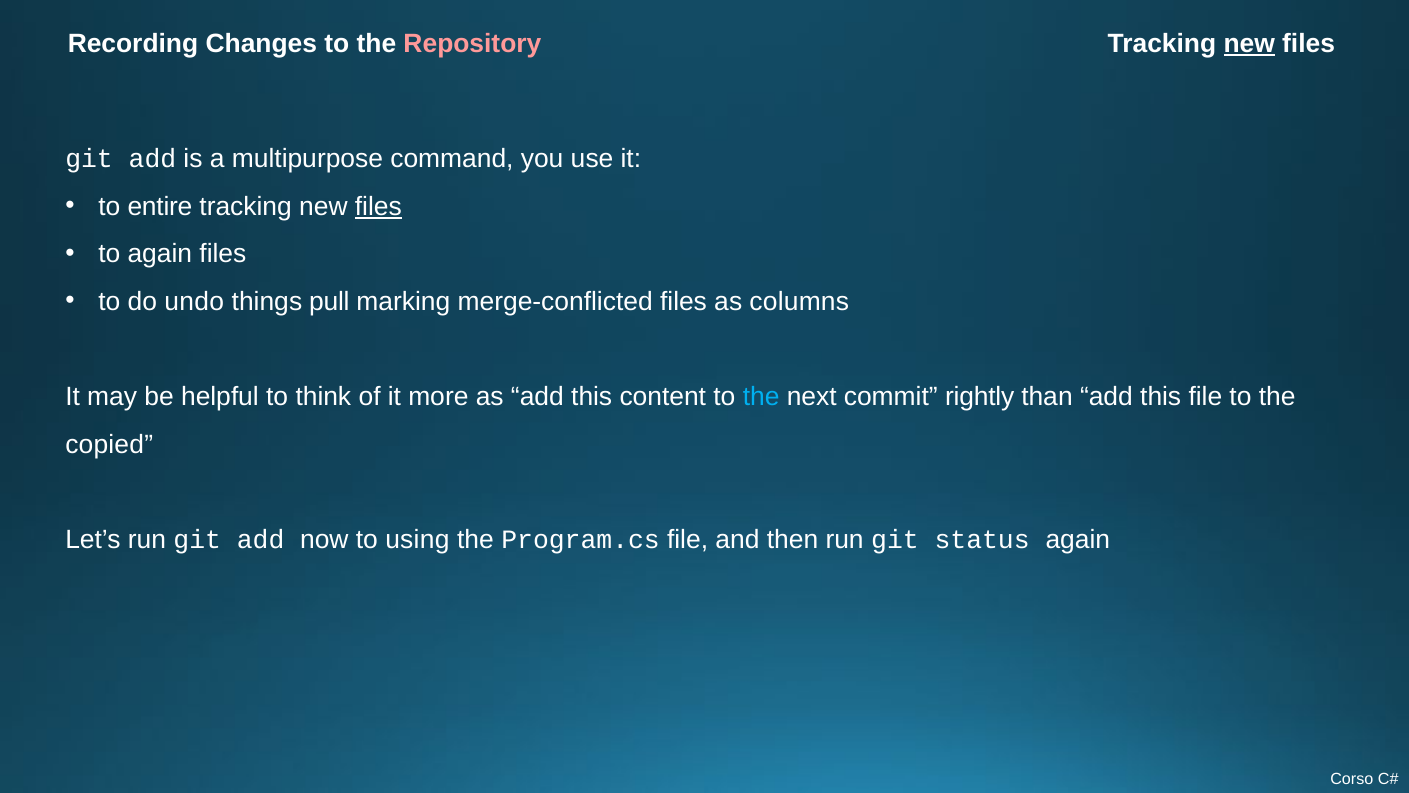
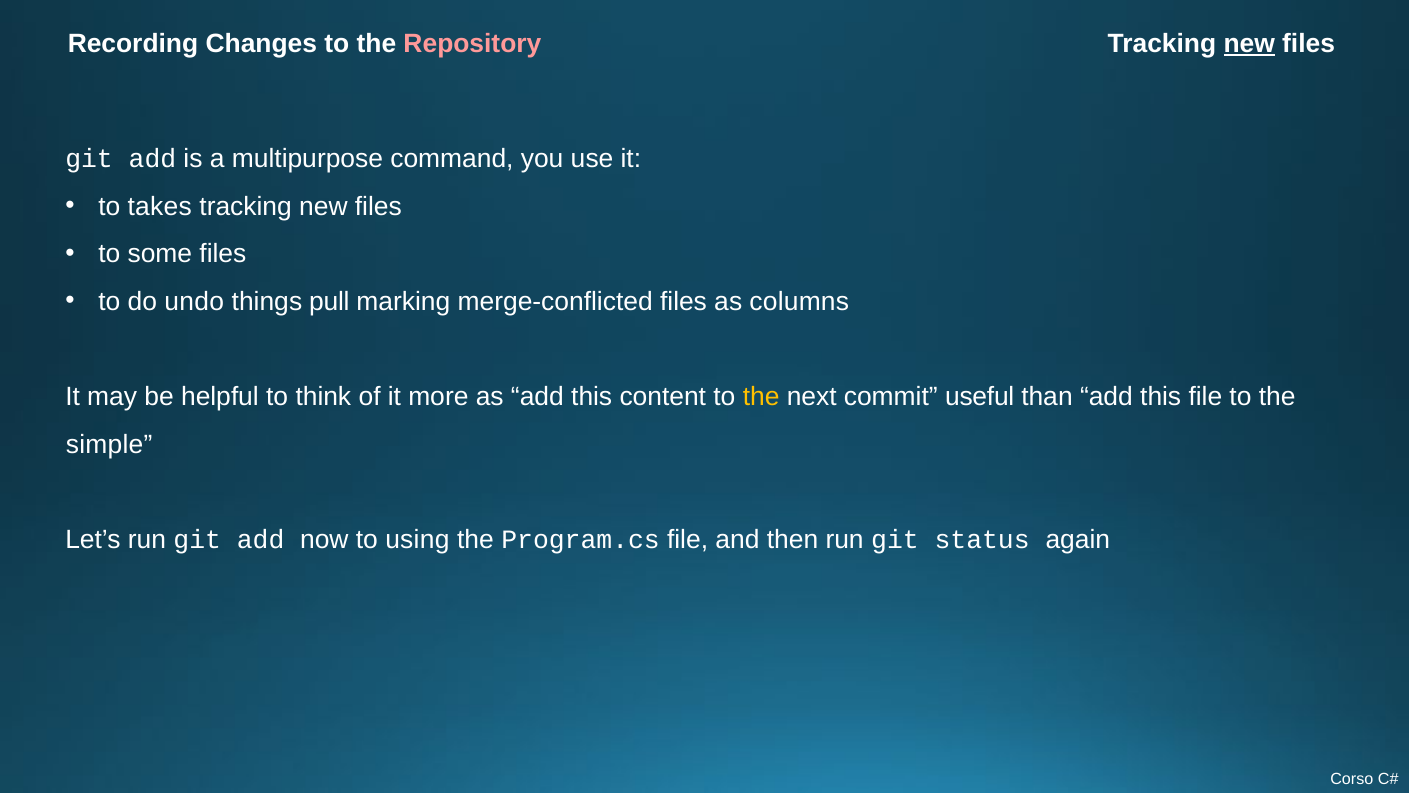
entire: entire -> takes (160, 206)
files underline: present -> none (378, 206)
to again: again -> some (160, 254)
the colour: light blue -> yellow (761, 397)
rightly: rightly -> useful (980, 397)
copied: copied -> simple (109, 444)
